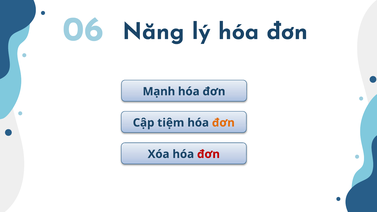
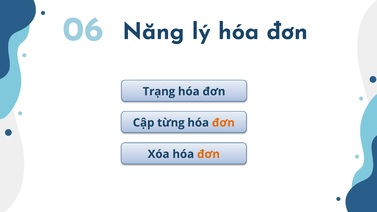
Mạnh: Mạnh -> Trạng (159, 92)
tiệm: tiệm -> từng (171, 123)
đơn colour: red -> orange (208, 154)
